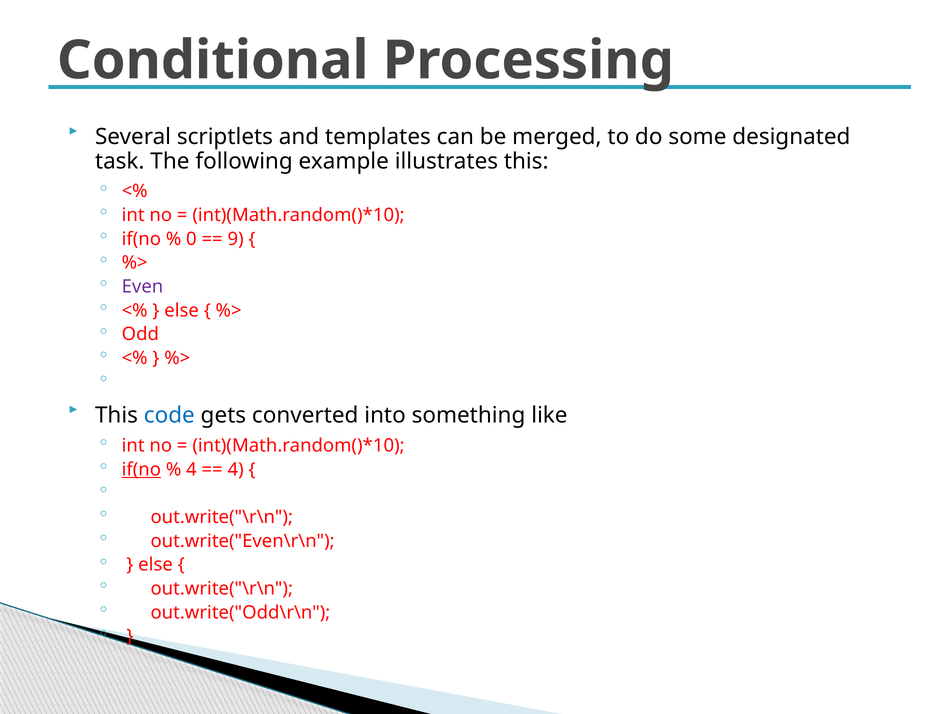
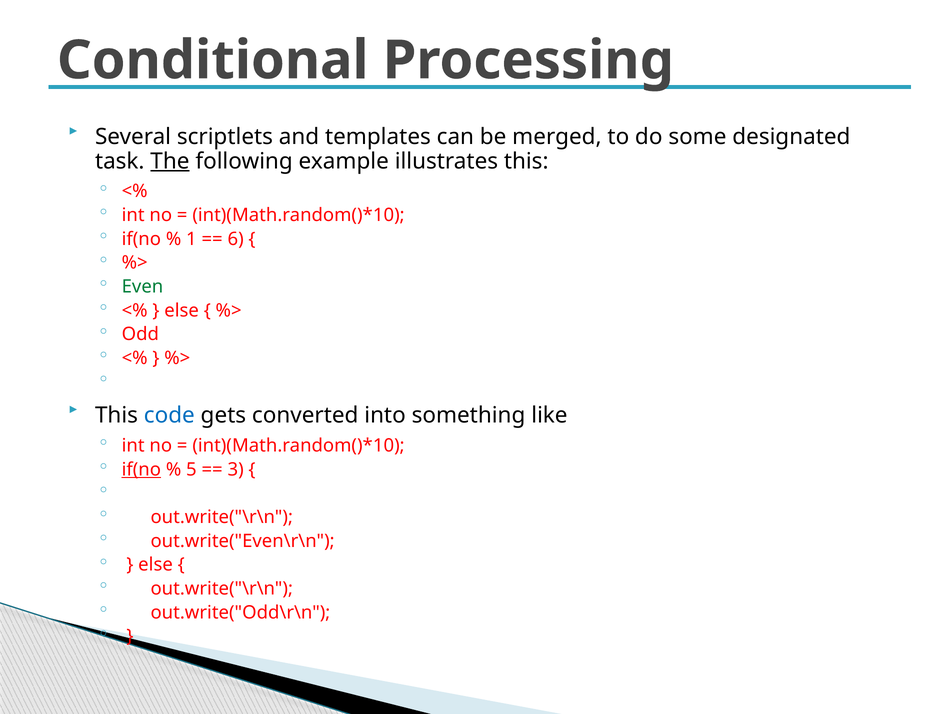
The underline: none -> present (170, 161)
0: 0 -> 1 (191, 239)
9: 9 -> 6 (236, 239)
Even colour: purple -> green (142, 287)
4: 4 -> 5 (191, 469)
4: 4 -> 3 (236, 469)
